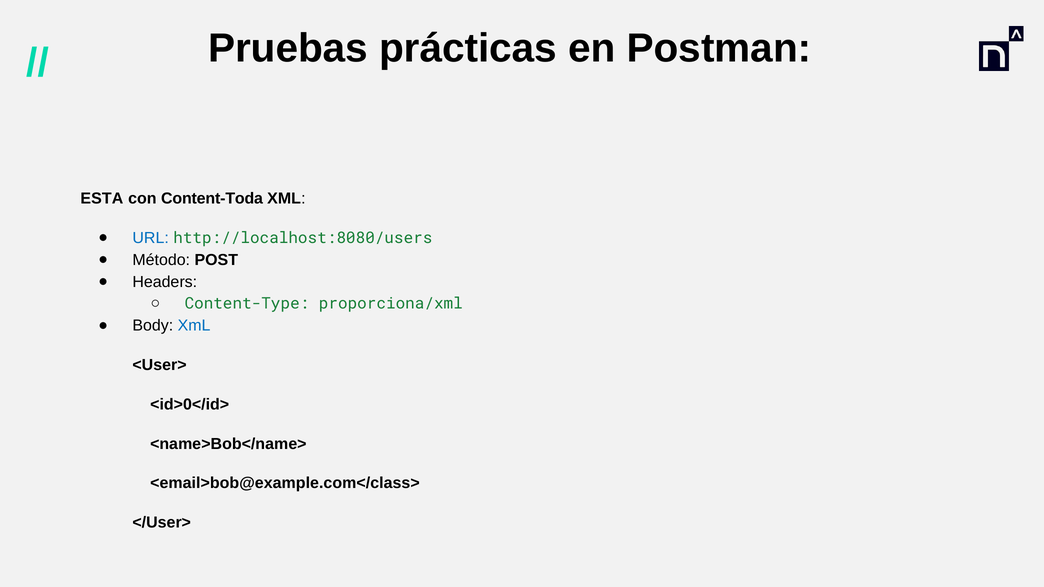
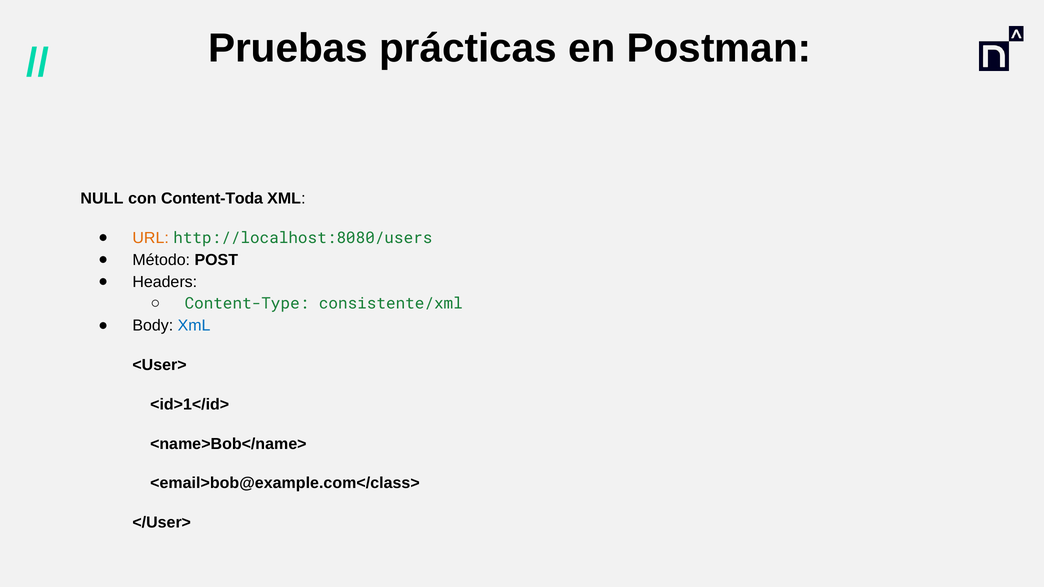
ESTA: ESTA -> NULL (102, 199)
URL colour: blue -> orange (151, 238)
proporciona/xml: proporciona/xml -> consistente/xml (391, 304)
<id>0</id>: <id>0</id> -> <id>1</id> (190, 405)
